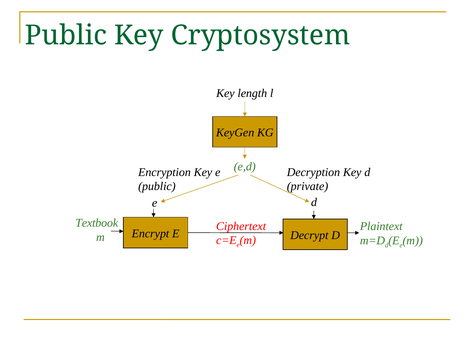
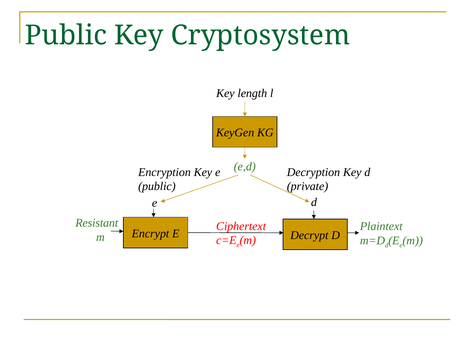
Textbook: Textbook -> Resistant (97, 223)
